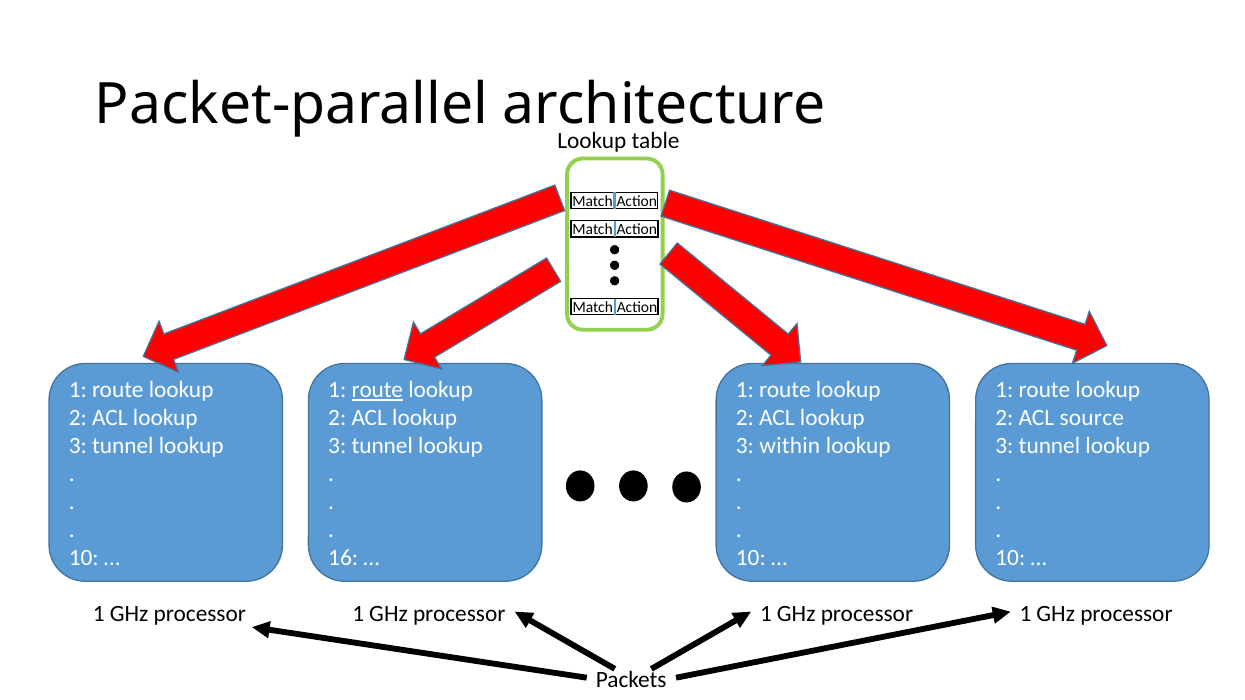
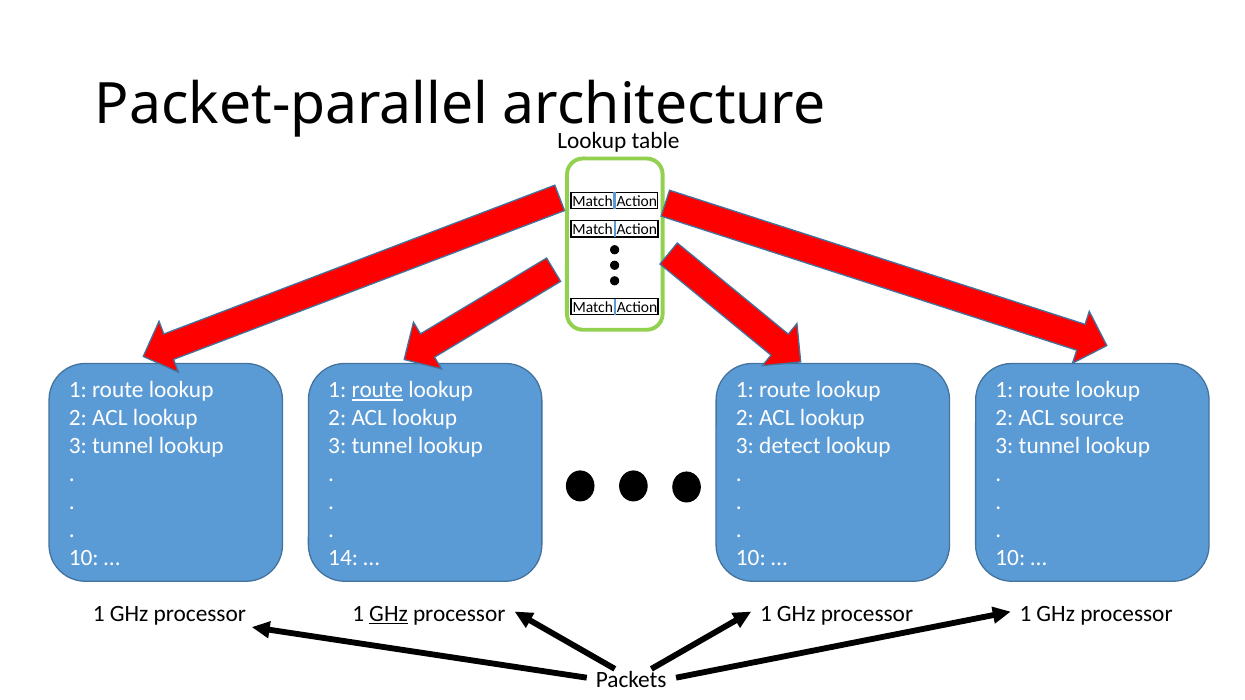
within: within -> detect (790, 446)
16: 16 -> 14 (343, 558)
GHz underline: none -> present (389, 614)
